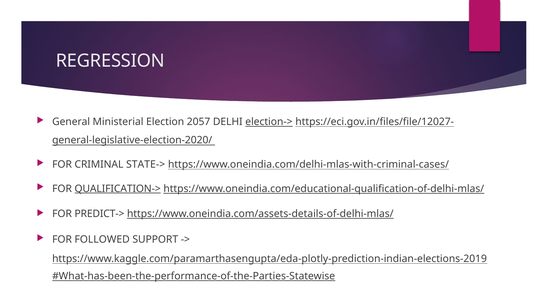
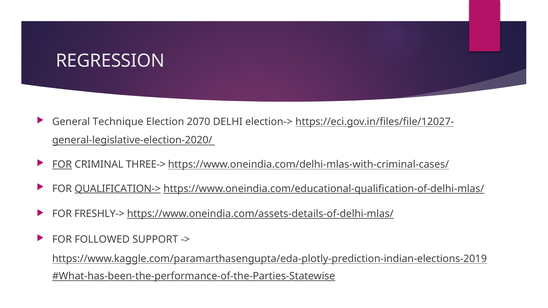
Ministerial: Ministerial -> Technique (118, 122)
2057: 2057 -> 2070 (199, 122)
election-> underline: present -> none (269, 122)
FOR underline: none -> present (62, 165)
STATE->: STATE-> -> THREE-> (146, 165)
PREDICT->: PREDICT-> -> FRESHLY-> (99, 214)
